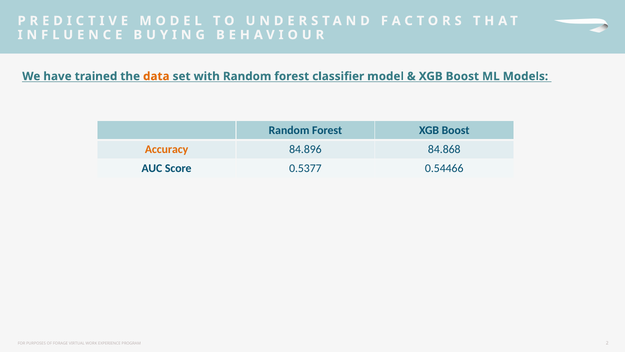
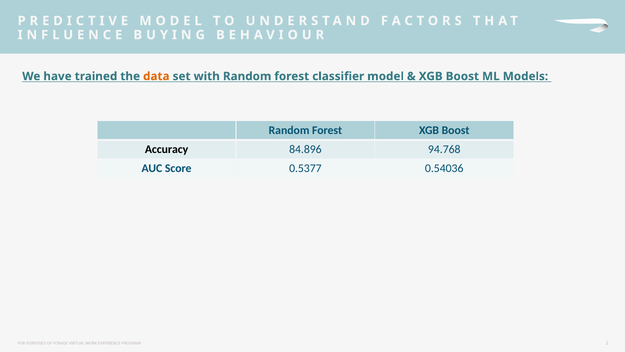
Accuracy colour: orange -> black (167, 149)
84.868: 84.868 -> 94.768 (444, 149)
0.54466: 0.54466 -> 0.54036 (444, 168)
